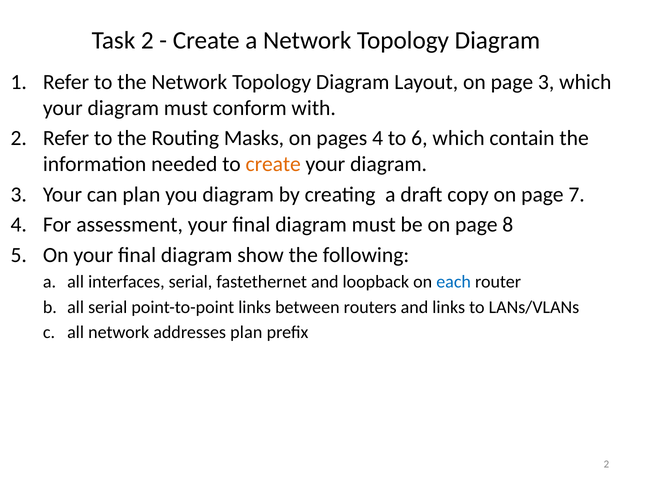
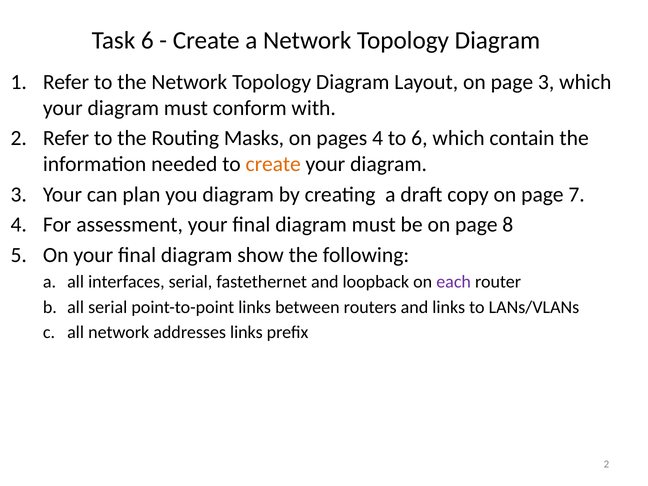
Task 2: 2 -> 6 (147, 41)
each colour: blue -> purple (454, 282)
addresses plan: plan -> links (246, 332)
